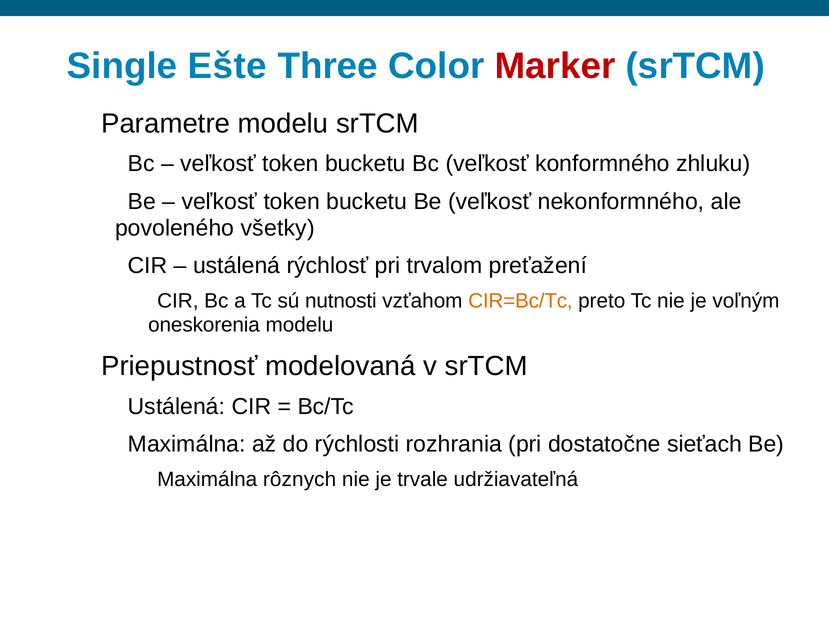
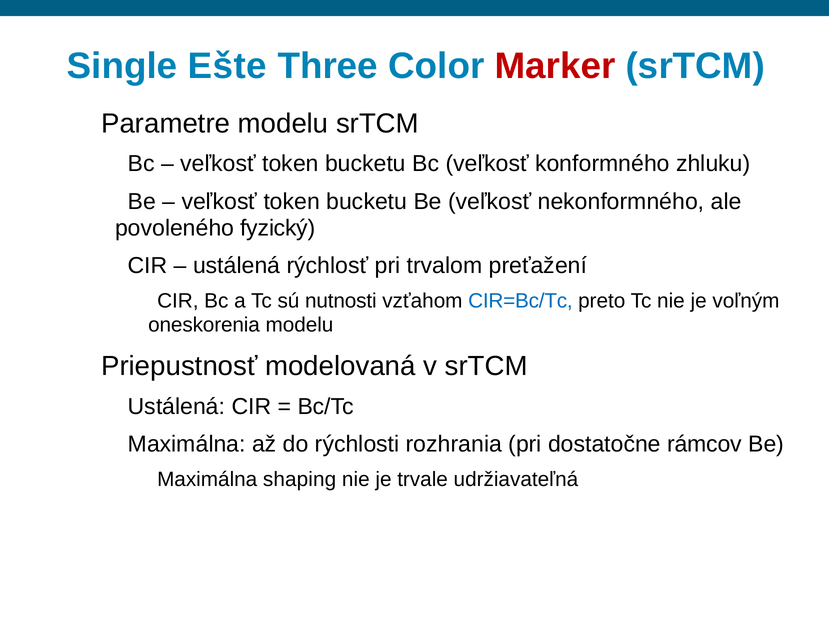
všetky: všetky -> fyzický (278, 228)
CIR=Bc/Tc colour: orange -> blue (520, 301)
sieťach: sieťach -> rámcov (705, 444)
rôznych: rôznych -> shaping (300, 479)
